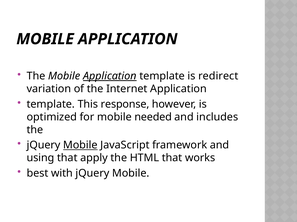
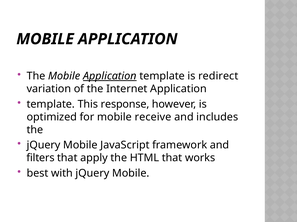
needed: needed -> receive (153, 117)
Mobile underline: present -> none (80, 146)
using: using -> filters (41, 158)
